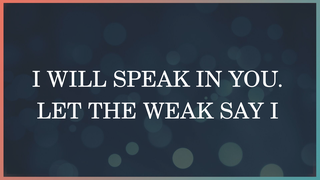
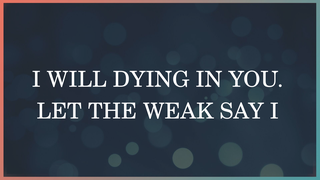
SPEAK: SPEAK -> DYING (151, 80)
